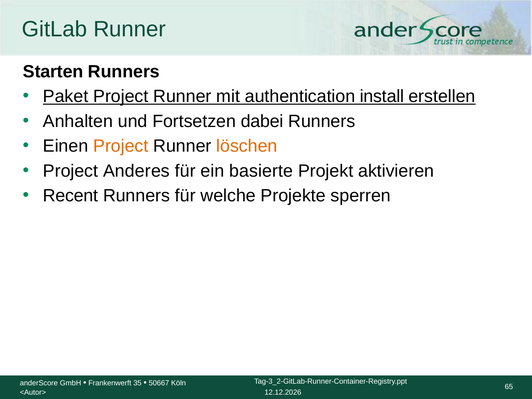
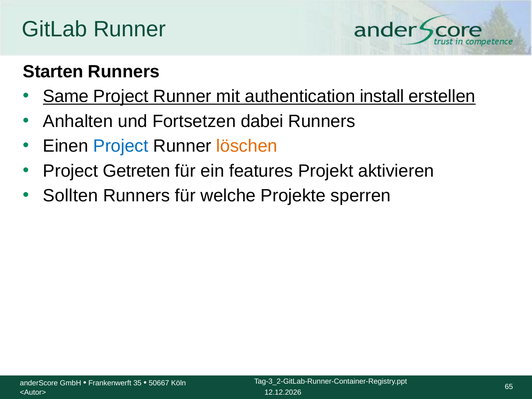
Paket: Paket -> Same (66, 96)
Project colour: orange -> blue (121, 146)
Anderes: Anderes -> Getreten (137, 171)
basierte: basierte -> features (261, 171)
Recent: Recent -> Sollten (70, 196)
